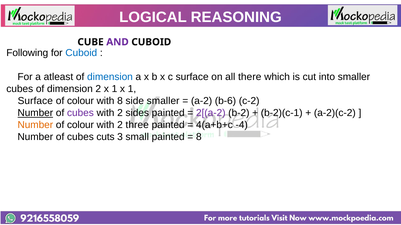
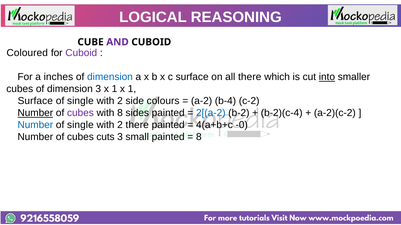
Following: Following -> Coloured (27, 53)
Cuboid colour: blue -> purple (81, 53)
atleast: atleast -> inches (58, 77)
into underline: none -> present (327, 77)
dimension 2: 2 -> 3 (98, 89)
colour: colour -> single (80, 101)
8: 8 -> 2 (120, 101)
side smaller: smaller -> colours (163, 101)
b-6: b-6 -> b-4 (225, 101)
2: 2 -> 8 (120, 113)
2[(a-2 colour: purple -> blue (211, 113)
b-2)(c-1: b-2)(c-1 -> b-2)(c-4 (282, 113)
Number colour: orange -> blue (35, 125)
colour: colour -> single (80, 125)
2 three: three -> there (137, 125)
-4: -4 -> -0 (242, 125)
